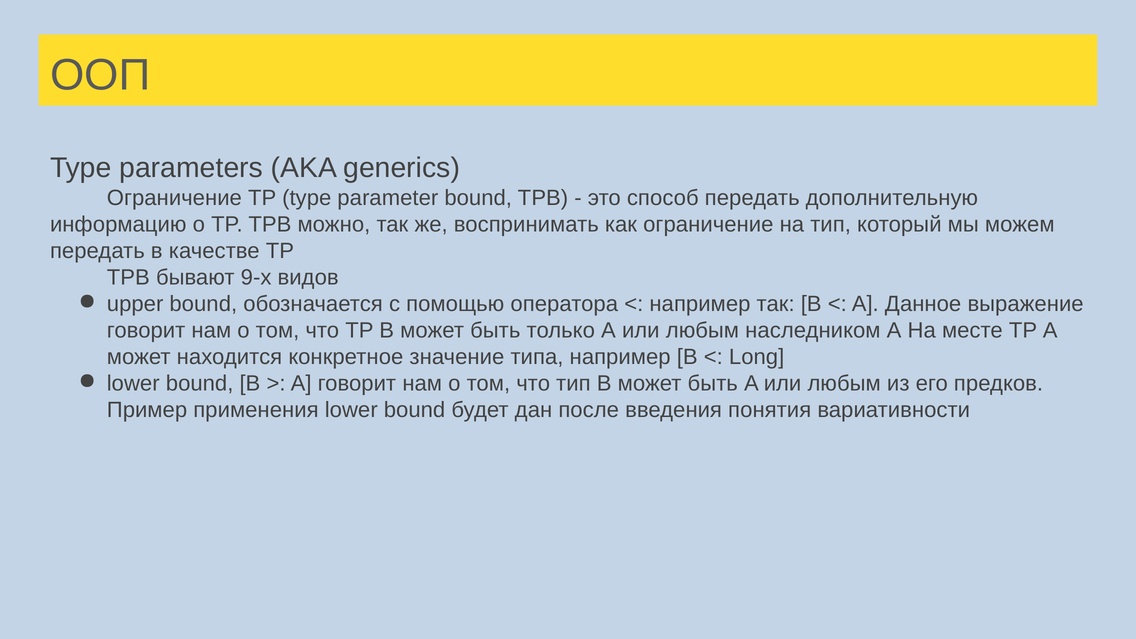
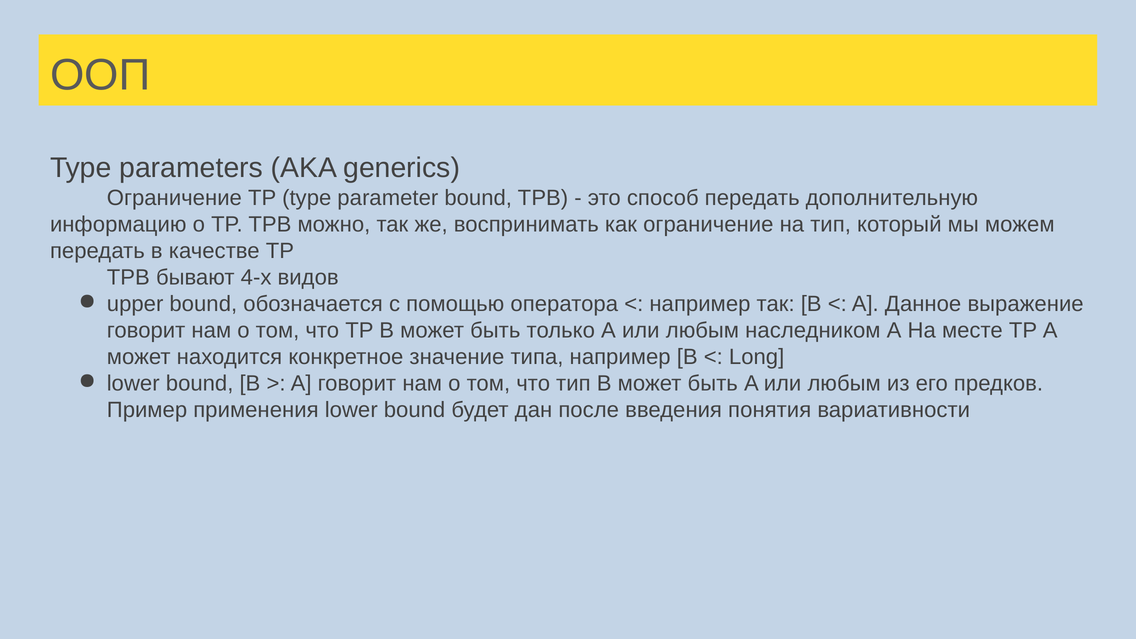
9-х: 9-х -> 4-х (256, 278)
